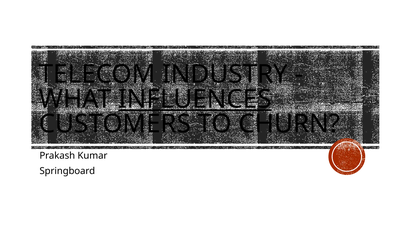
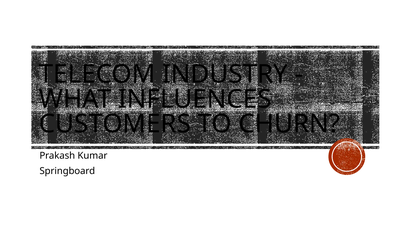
INFLUENCES underline: present -> none (195, 99)
